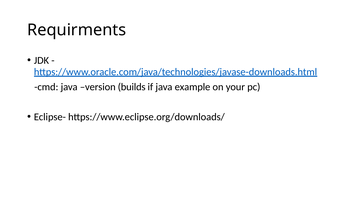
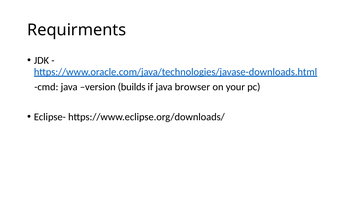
example: example -> browser (192, 87)
